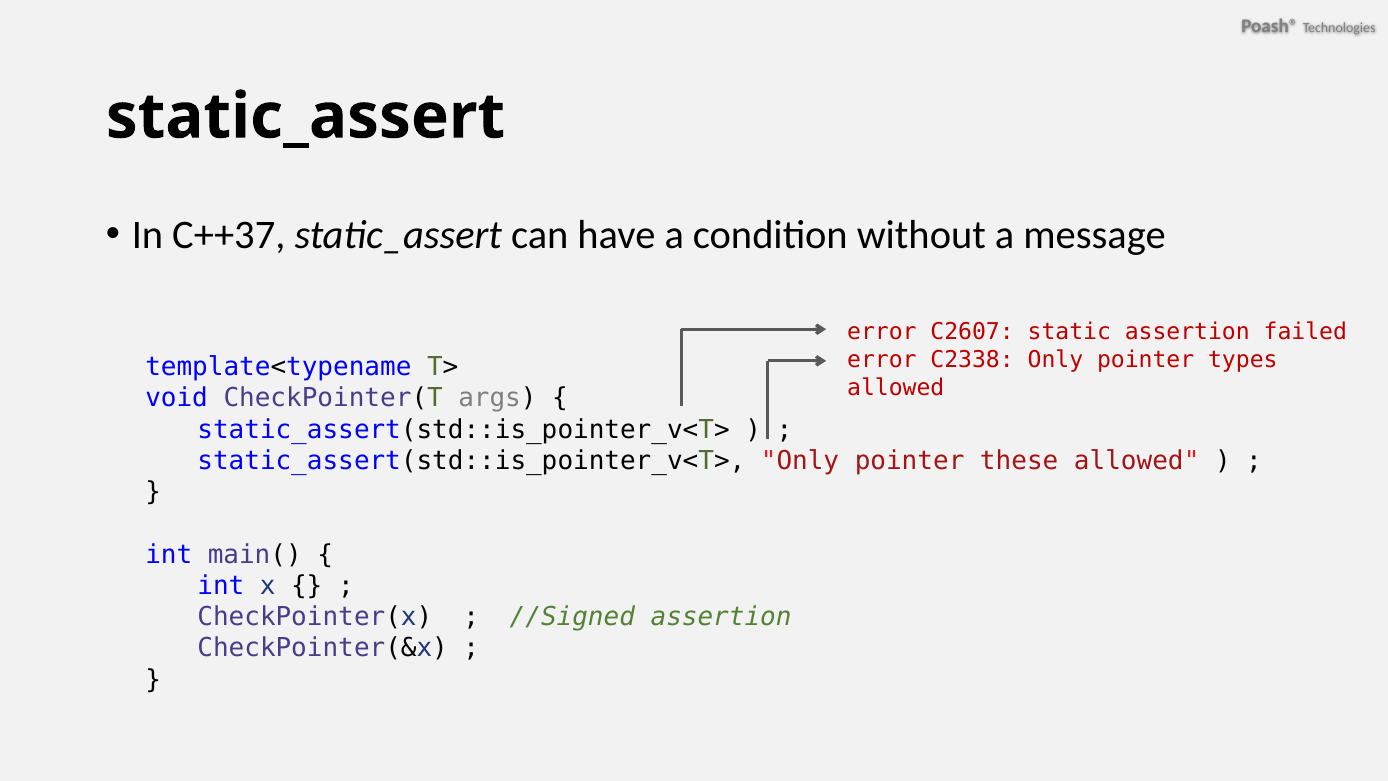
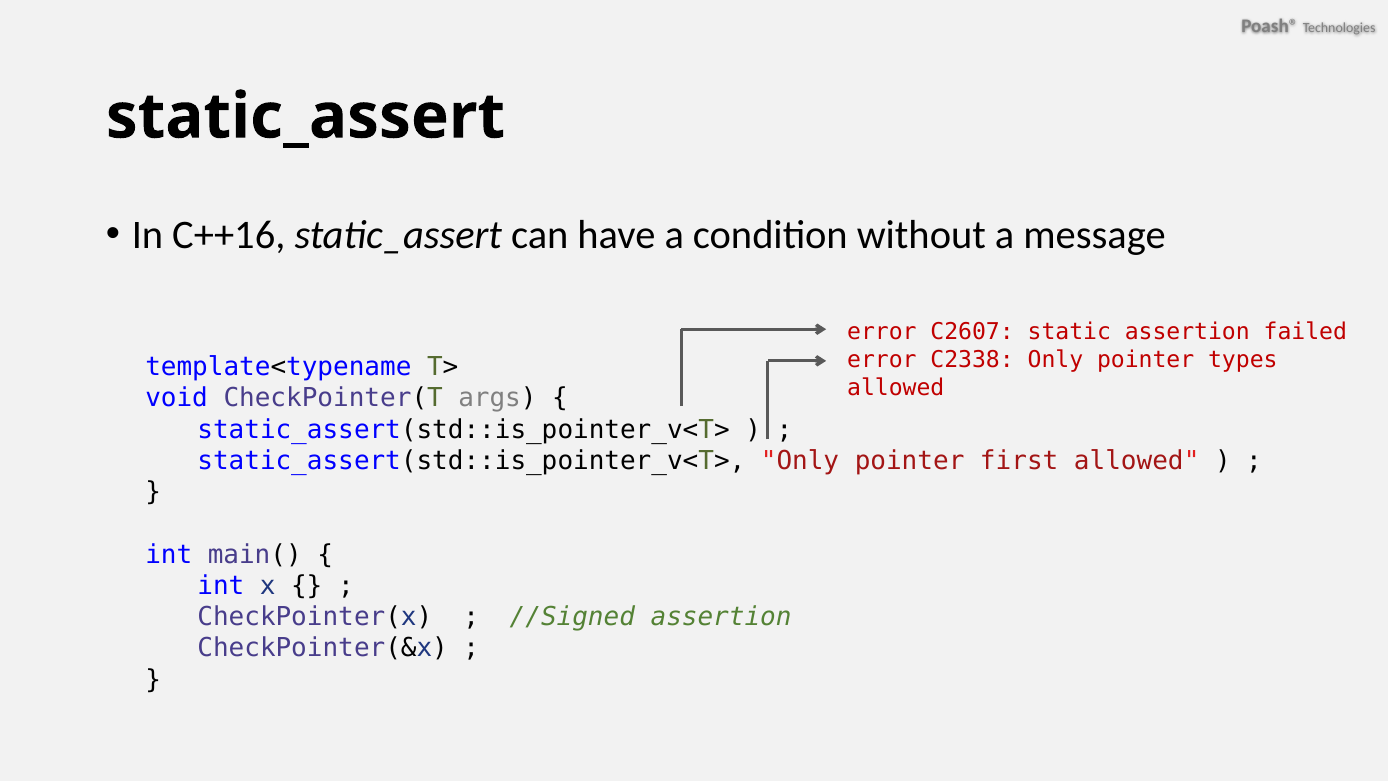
C++37: C++37 -> C++16 (229, 235)
these: these -> first (1019, 461)
